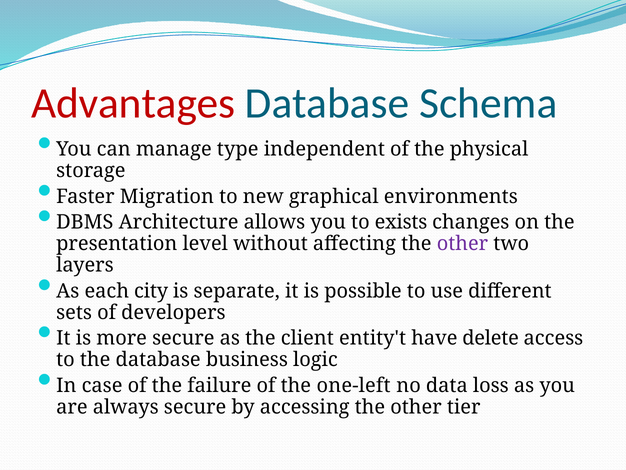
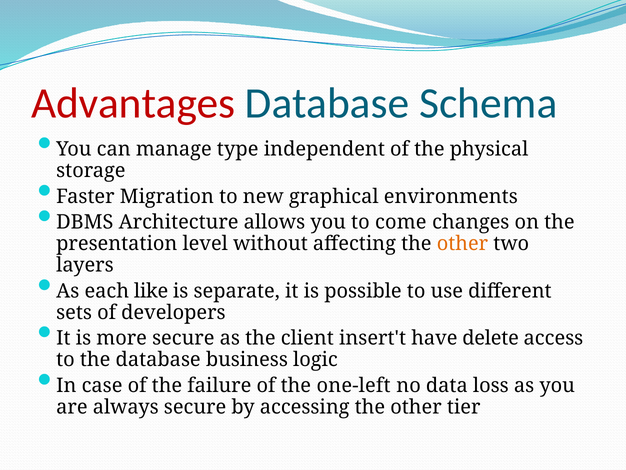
exists: exists -> come (401, 222)
other colour: purple -> orange (462, 243)
city: city -> like (151, 291)
entity't: entity't -> insert't (373, 338)
